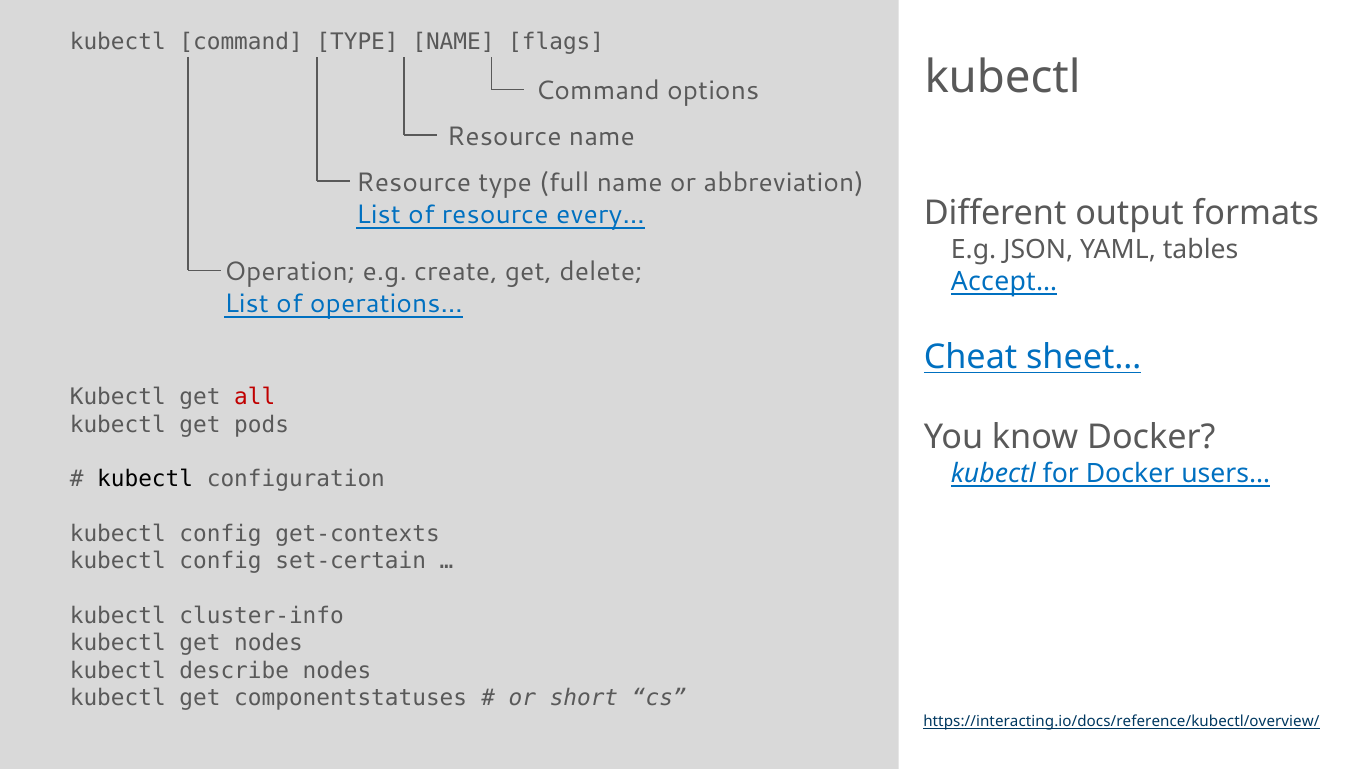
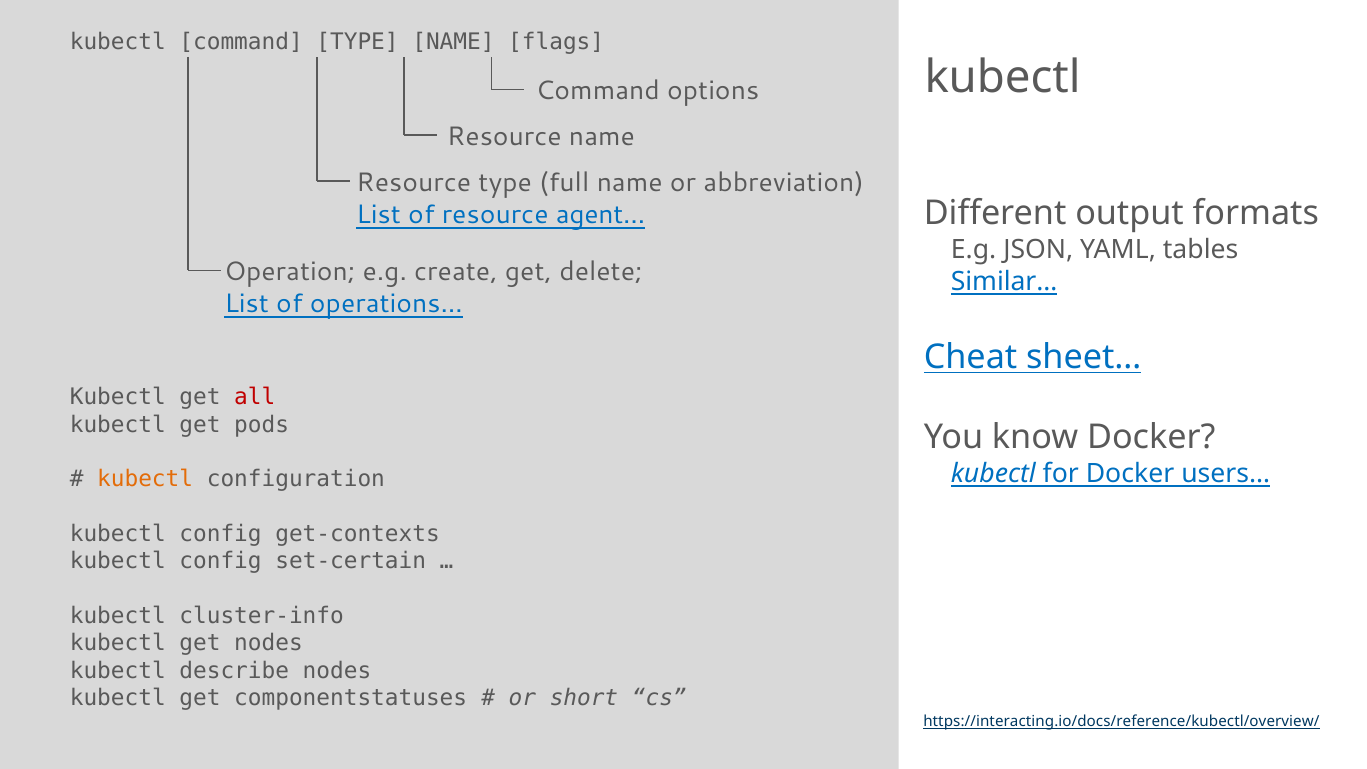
every…: every… -> agent… (601, 215)
Accept…: Accept… -> Similar… (1004, 281)
kubectl colour: black -> orange (145, 479)
